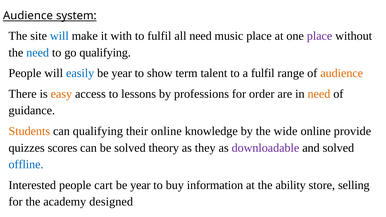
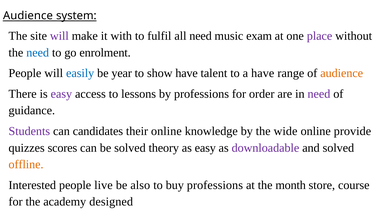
will colour: blue -> purple (59, 36)
music place: place -> exam (259, 36)
go qualifying: qualifying -> enrolment (105, 53)
show term: term -> have (187, 73)
a fulfil: fulfil -> have (263, 73)
easy colour: orange -> purple (61, 94)
need colour: orange -> purple (319, 94)
Students colour: orange -> purple (29, 131)
can qualifying: qualifying -> candidates (98, 131)
as they: they -> easy (205, 148)
offline colour: blue -> orange (26, 165)
cart: cart -> live (103, 185)
year: year -> also (140, 185)
buy information: information -> professions (215, 185)
ability: ability -> month (291, 185)
selling: selling -> course (354, 185)
